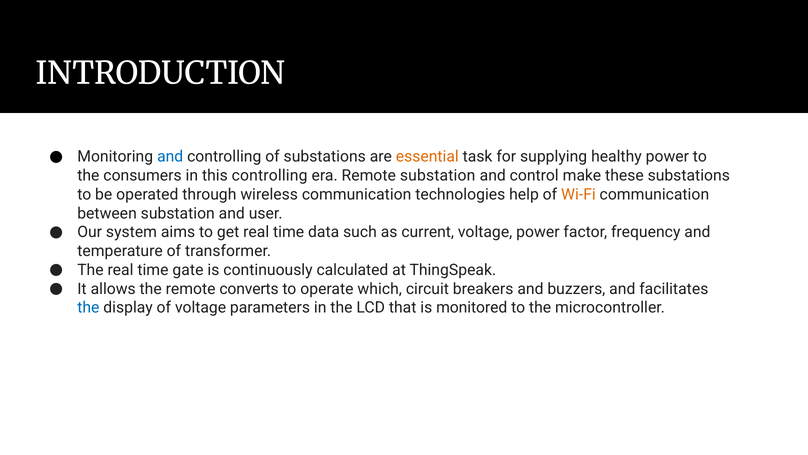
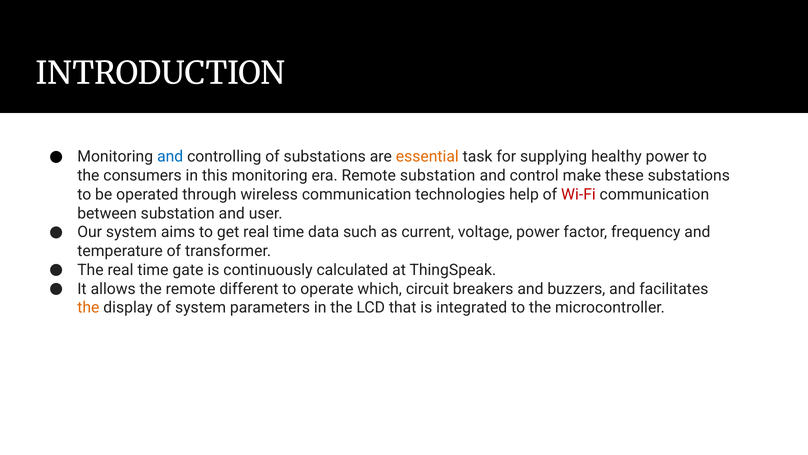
this controlling: controlling -> monitoring (270, 175)
Wi-Fi colour: orange -> red (578, 194)
converts: converts -> different (249, 289)
the colour: blue -> orange (88, 307)
of voltage: voltage -> system (201, 307)
monitored: monitored -> integrated (472, 307)
